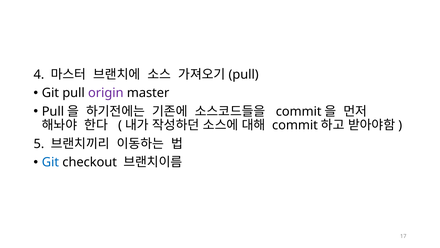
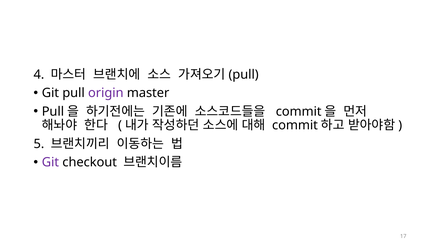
Git colour: blue -> purple (50, 162)
